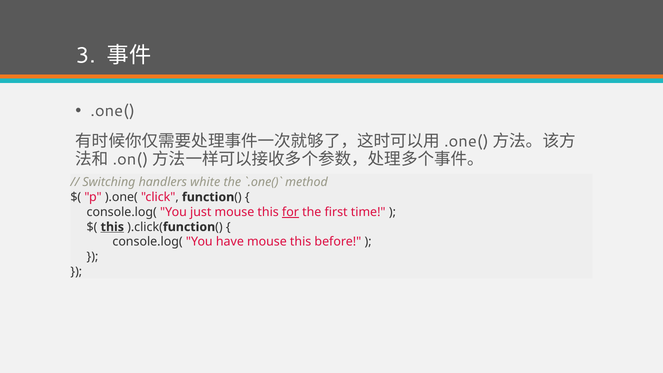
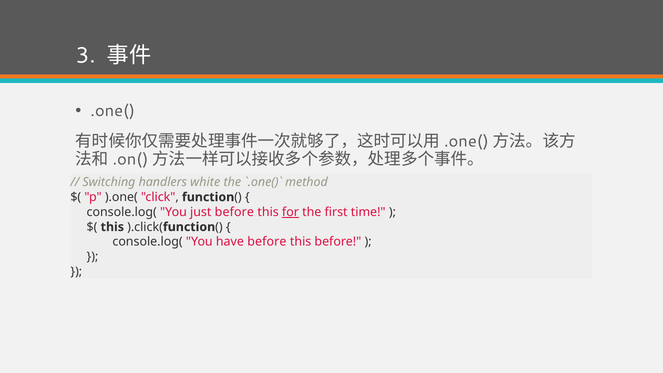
just mouse: mouse -> before (234, 212)
this underline: present -> none (112, 227)
have mouse: mouse -> before (267, 242)
